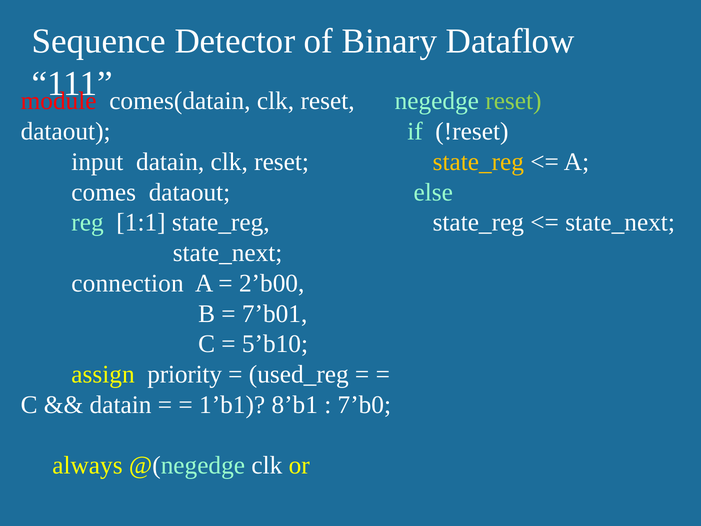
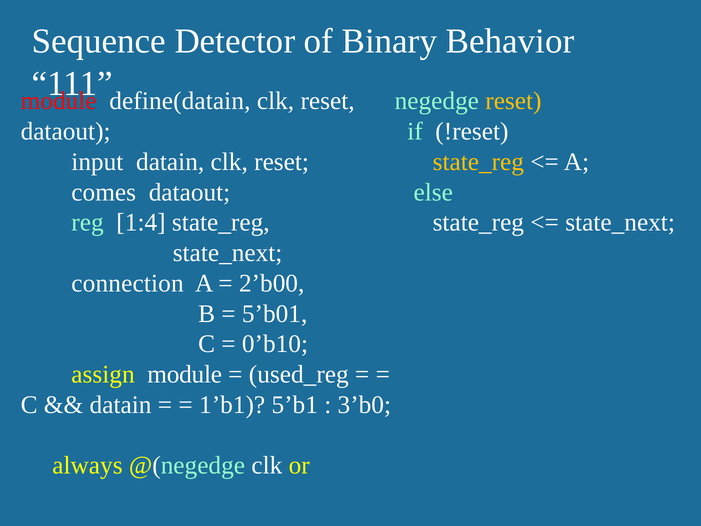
Dataflow: Dataflow -> Behavior (510, 41)
comes(datain: comes(datain -> define(datain (180, 101)
reset colour: light green -> yellow (513, 101)
1:1: 1:1 -> 1:4 (141, 223)
7’b01: 7’b01 -> 5’b01 (275, 314)
5’b10: 5’b10 -> 0’b10 (275, 344)
assign priority: priority -> module (185, 374)
8’b1: 8’b1 -> 5’b1 (295, 405)
7’b0: 7’b0 -> 3’b0 (364, 405)
